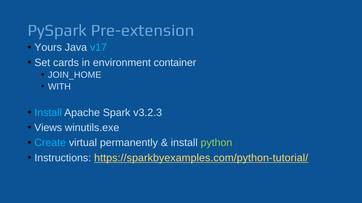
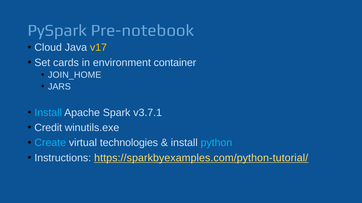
Pre-extension: Pre-extension -> Pre-notebook (143, 30)
Yours: Yours -> Cloud (48, 48)
v17 colour: light blue -> yellow (98, 48)
WITH: WITH -> JARS (59, 87)
v3.2.3: v3.2.3 -> v3.7.1 (148, 113)
Views: Views -> Credit (48, 128)
permanently: permanently -> technologies (129, 143)
python colour: light green -> light blue (216, 143)
